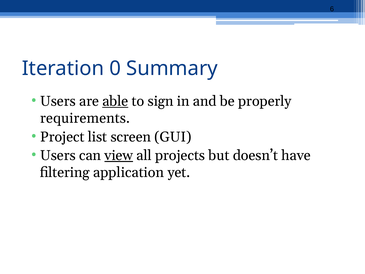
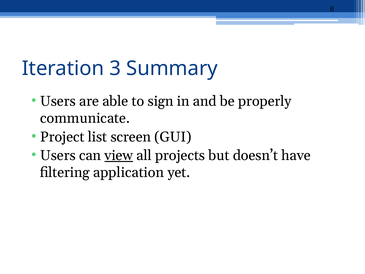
0: 0 -> 3 (115, 68)
able underline: present -> none (115, 101)
requirements: requirements -> communicate (85, 118)
